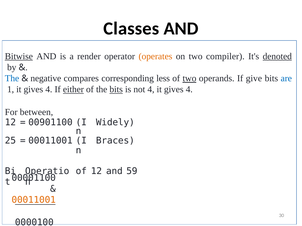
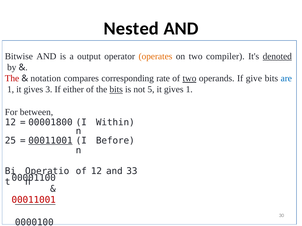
Classes: Classes -> Nested (131, 28)
Bitwise underline: present -> none (19, 56)
render: render -> output (89, 56)
The colour: blue -> red (12, 79)
negative: negative -> notation (46, 79)
less: less -> rate (163, 79)
1 it gives 4: 4 -> 3 (49, 90)
either underline: present -> none (73, 90)
not 4: 4 -> 5 (151, 90)
4: 4 -> 1 (189, 90)
00901100: 00901100 -> 00001800 (50, 123)
Widely: Widely -> Within (115, 123)
00011001 underline: none -> present (50, 141)
Braces: Braces -> Before (115, 141)
59: 59 -> 33 (132, 171)
00011001 colour: orange -> red (34, 200)
